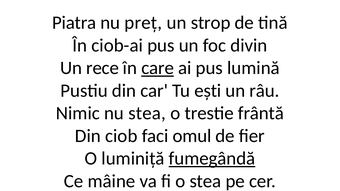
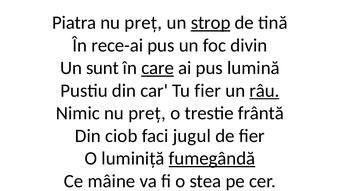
strop underline: none -> present (211, 23)
ciob-ai: ciob-ai -> rece-ai (117, 45)
rece: rece -> sunt (103, 68)
Tu ești: ești -> fier (208, 91)
râu underline: none -> present (264, 91)
Nimic nu stea: stea -> preț (147, 113)
omul: omul -> jugul (192, 136)
